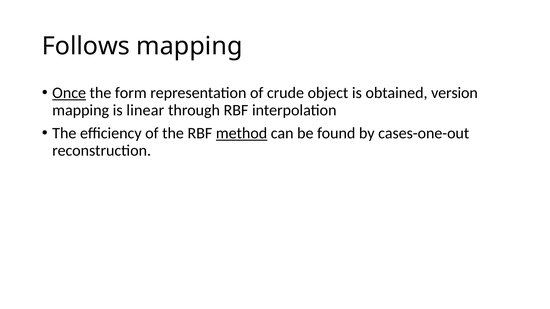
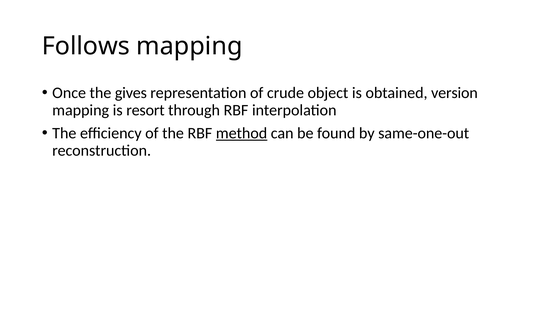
Once underline: present -> none (69, 93)
form: form -> gives (131, 93)
linear: linear -> resort (145, 110)
cases-one-out: cases-one-out -> same-one-out (424, 133)
